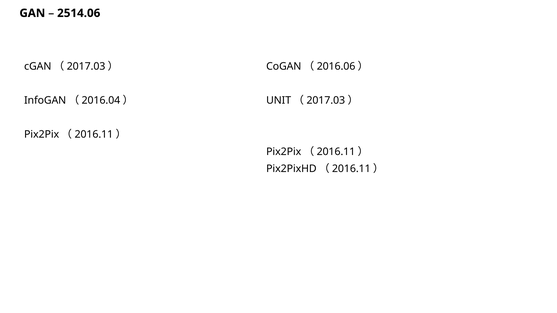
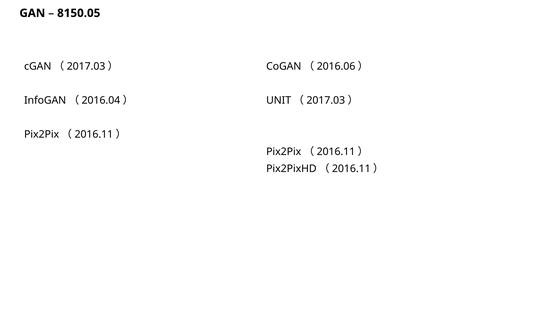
2514.06: 2514.06 -> 8150.05 (79, 13)
